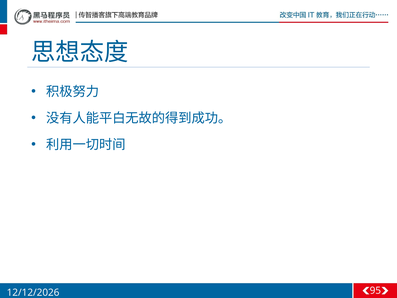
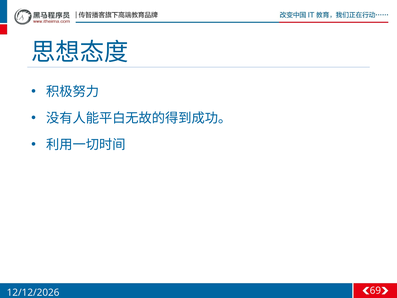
95: 95 -> 69 (375, 290)
